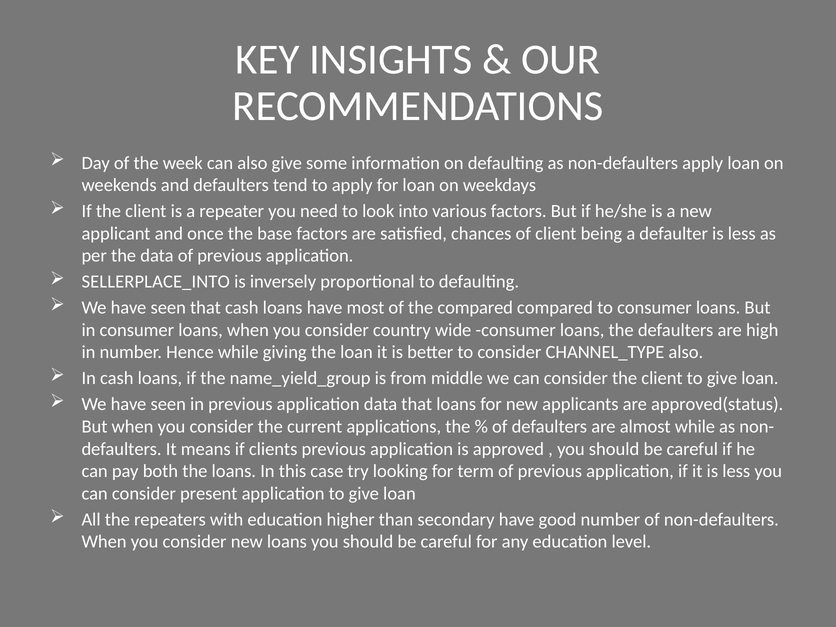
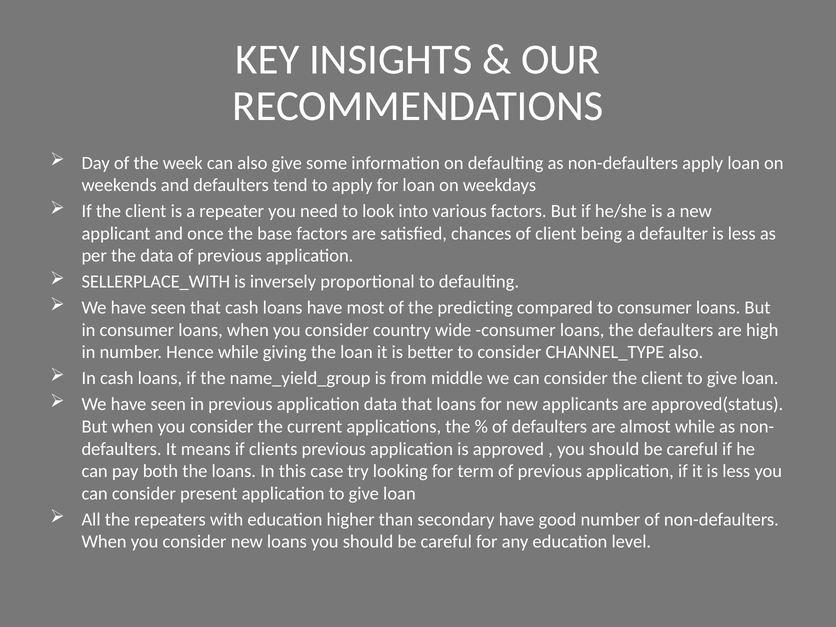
SELLERPLACE_INTO: SELLERPLACE_INTO -> SELLERPLACE_WITH (156, 282)
the compared: compared -> predicting (475, 308)
